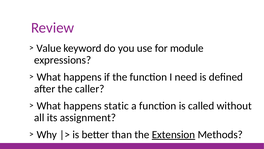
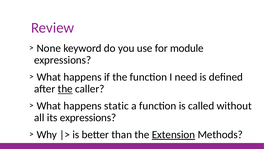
Value: Value -> None (49, 48)
the underline: none -> present (65, 89)
its assignment: assignment -> expressions (88, 117)
